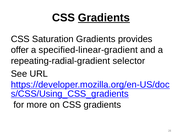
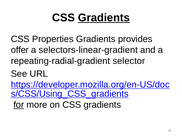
Saturation: Saturation -> Properties (53, 39)
specified-linear-gradient: specified-linear-gradient -> selectors-linear-gradient (88, 50)
for underline: none -> present (19, 104)
